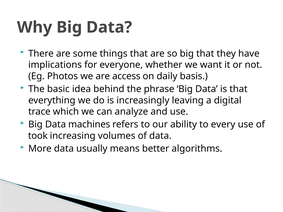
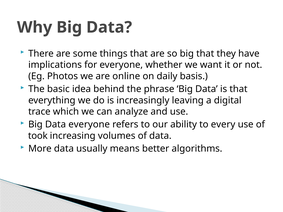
access: access -> online (126, 76)
Data machines: machines -> everyone (89, 125)
